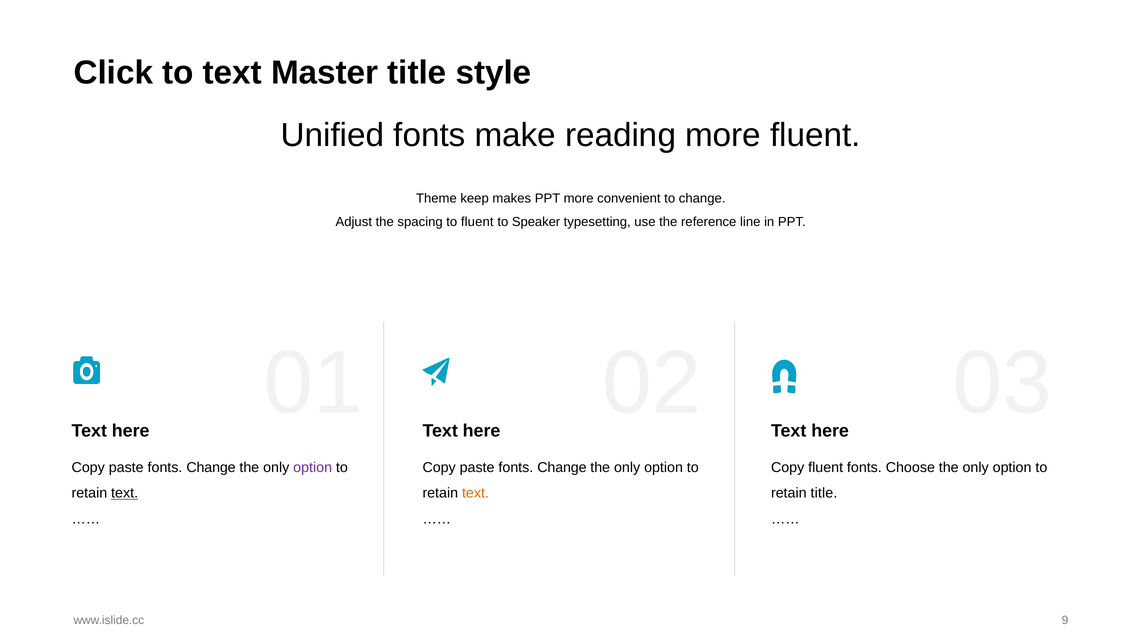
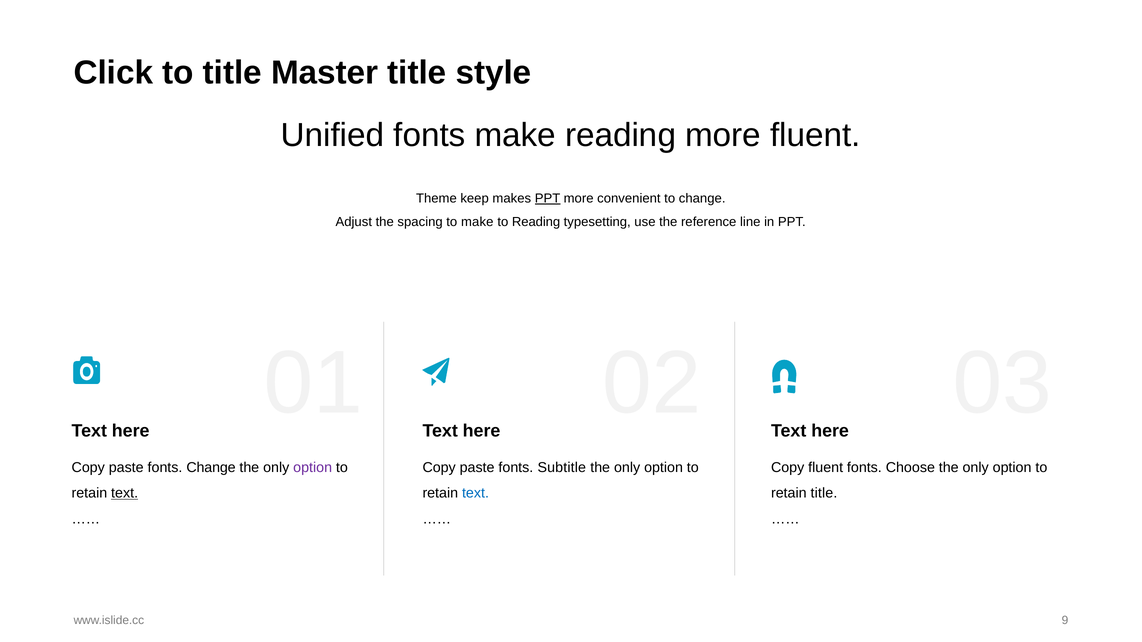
to text: text -> title (232, 73)
PPT underline: none -> present (548, 198)
to fluent: fluent -> make (477, 222)
to Speaker: Speaker -> Reading (536, 222)
Change: Change -> Subtitle (562, 468)
text colour: orange -> blue (475, 493)
